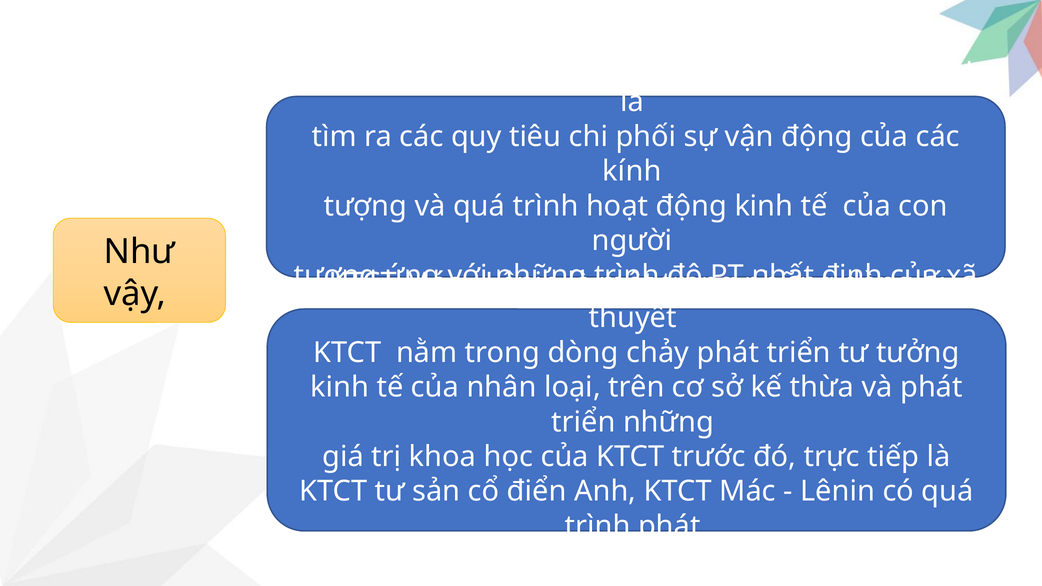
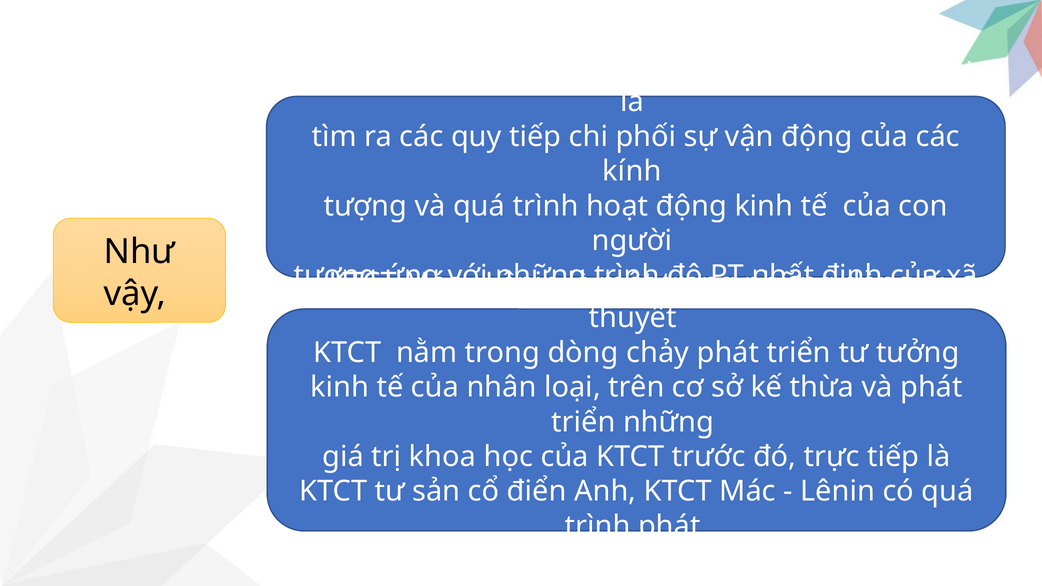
quy tiêu: tiêu -> tiếp (535, 137)
